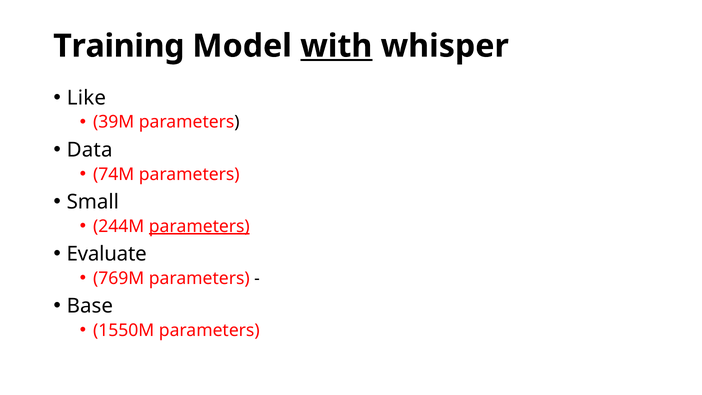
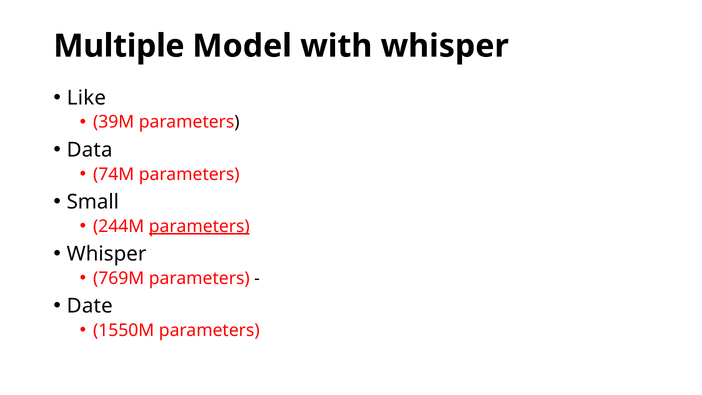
Training: Training -> Multiple (119, 46)
with underline: present -> none (336, 46)
Evaluate: Evaluate -> Whisper (107, 254)
Base: Base -> Date (90, 306)
